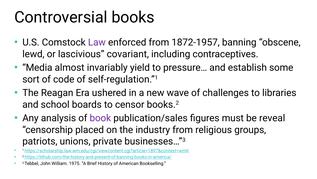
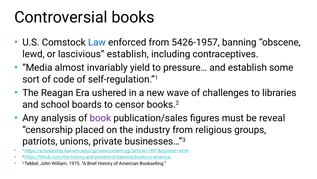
Law colour: purple -> blue (97, 42)
1872-1957: 1872-1957 -> 5426-1957 (196, 42)
lascivious covariant: covariant -> establish (128, 54)
